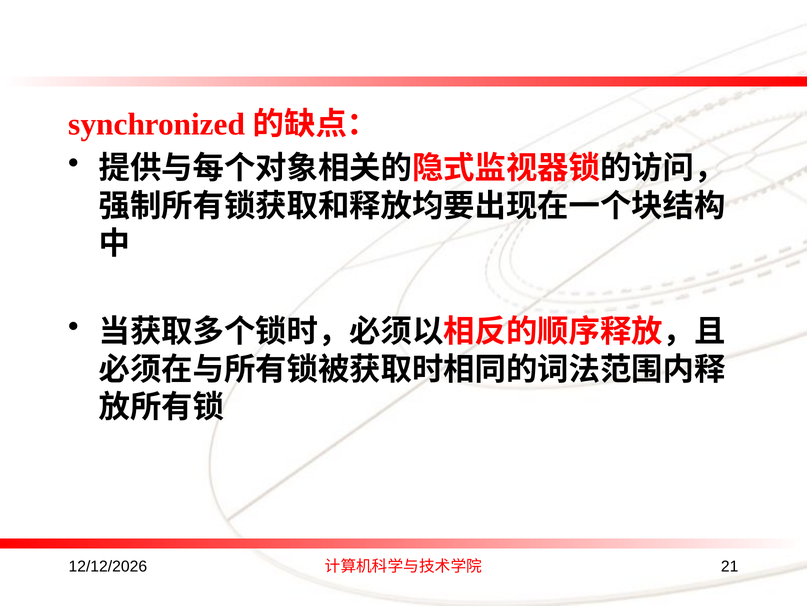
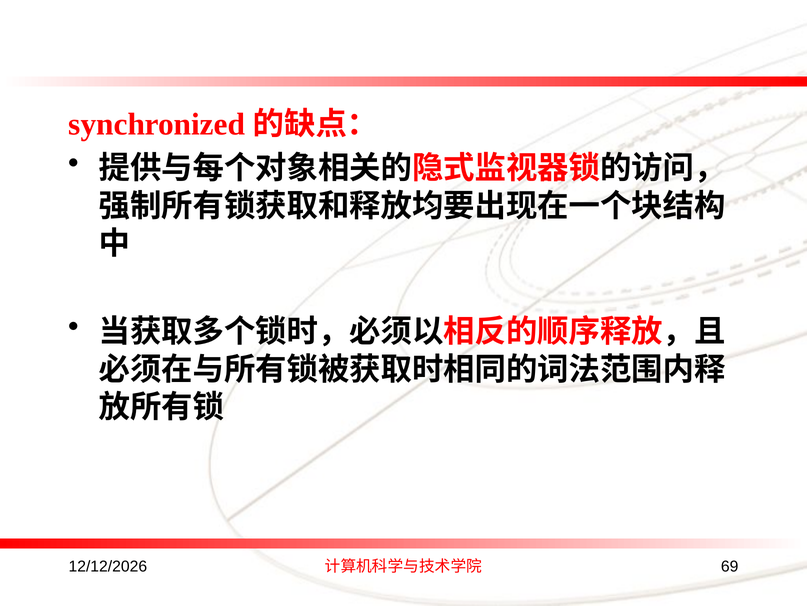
21: 21 -> 69 (730, 566)
